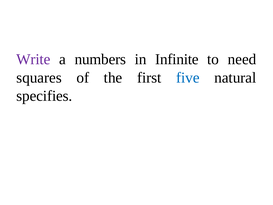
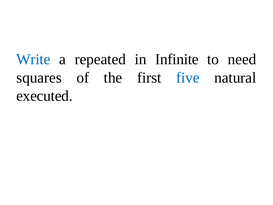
Write colour: purple -> blue (33, 59)
numbers: numbers -> repeated (100, 59)
specifies: specifies -> executed (44, 96)
